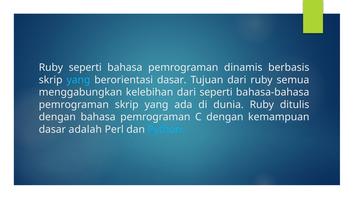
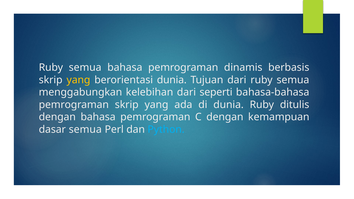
seperti: seperti -> semua (85, 68)
yang colour: light blue -> yellow (78, 80)
berorientasi dasar: dasar -> dunia (172, 80)
dasar adalah: adalah -> semua (85, 130)
